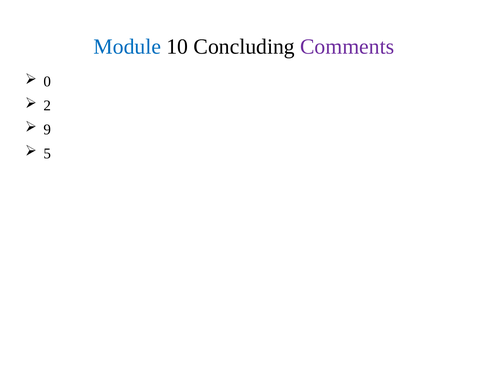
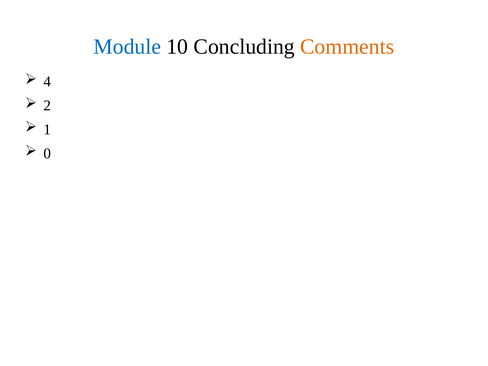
Comments colour: purple -> orange (347, 47)
0: 0 -> 4 (47, 82)
9: 9 -> 1 (47, 129)
5: 5 -> 0 (47, 153)
